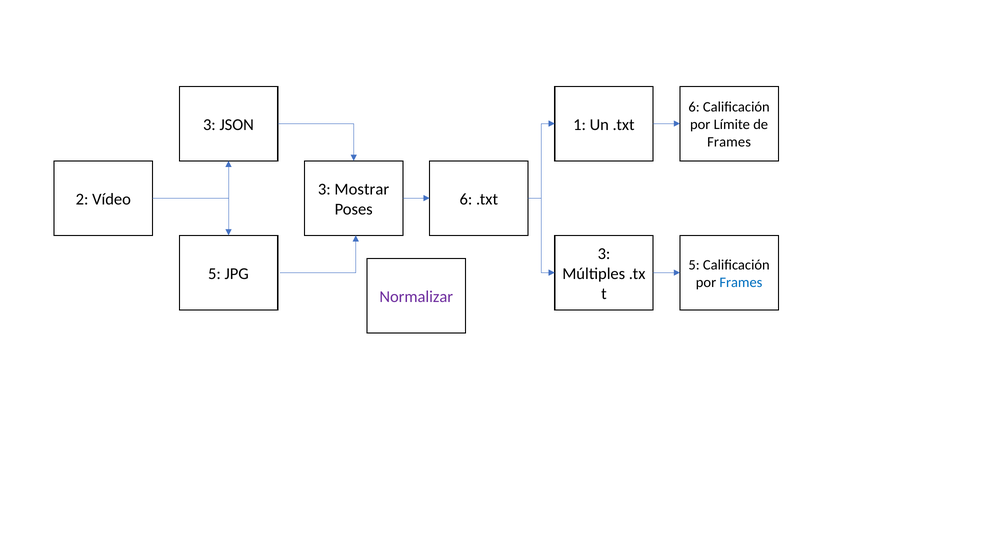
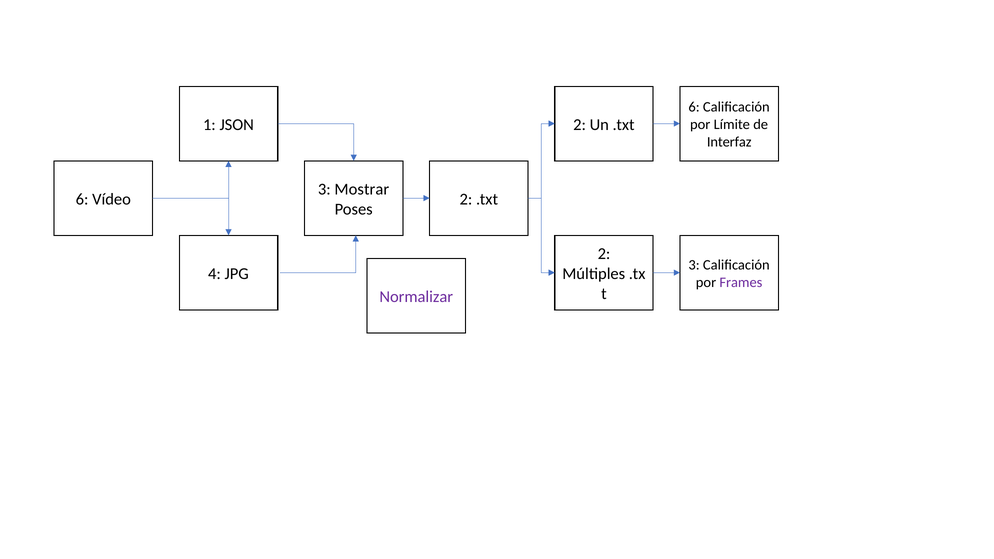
3: 3 -> 1 (209, 125)
1: 1 -> 2 (580, 125)
Frames: Frames -> Interfaz (729, 142)
2: 2 -> 6 (82, 199)
6: 6 -> 2 (466, 199)
3: 3 -> 2 (604, 254)
5: 5 -> 3 (694, 265)
5: 5 -> 4 (215, 274)
Frames colour: blue -> purple (741, 282)
